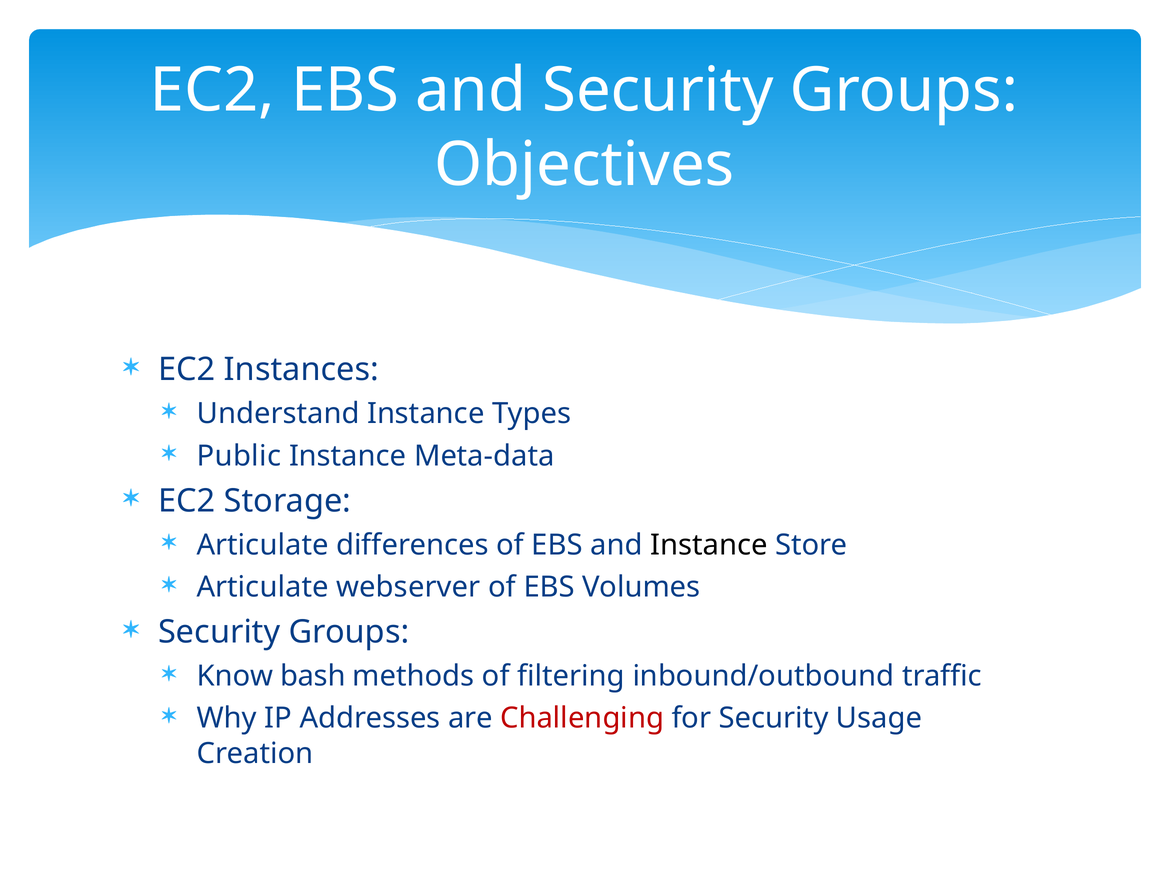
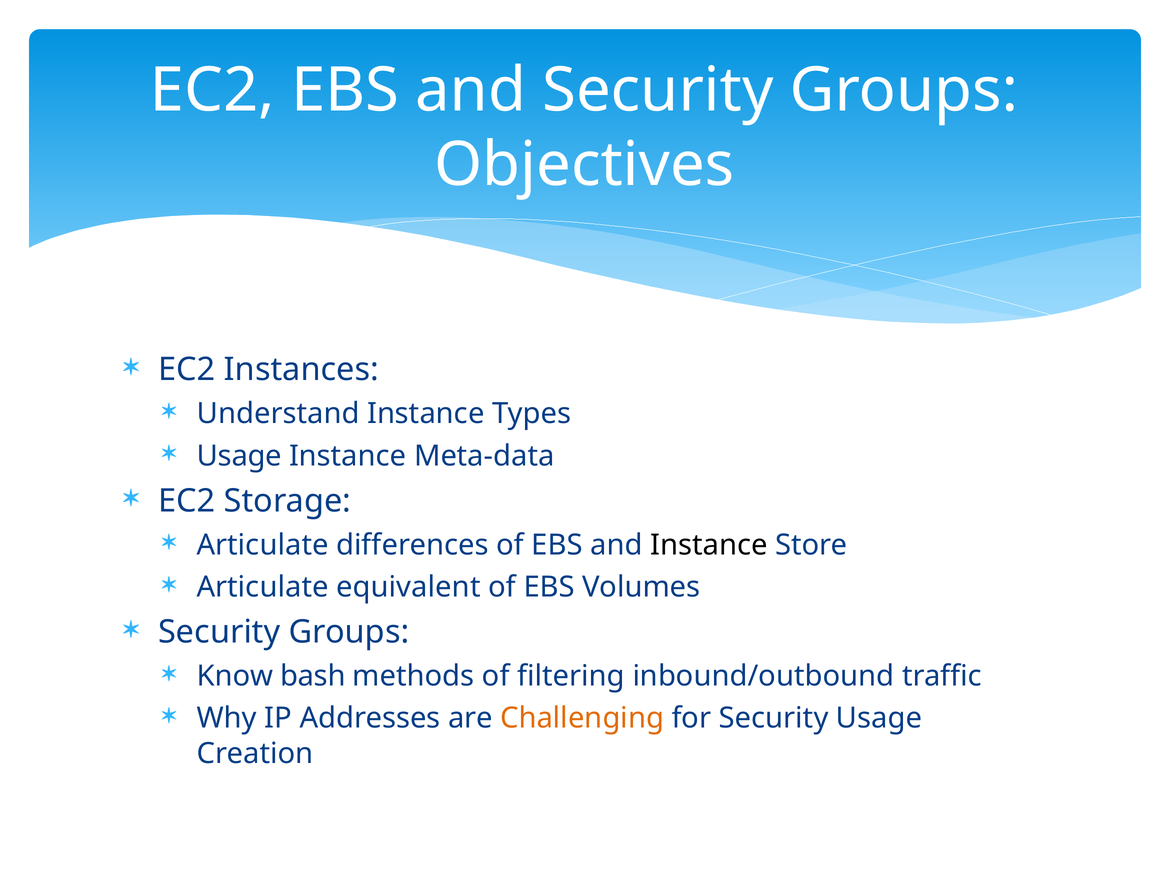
Public: Public -> Usage (239, 456)
webserver: webserver -> equivalent (408, 587)
Challenging colour: red -> orange (582, 718)
